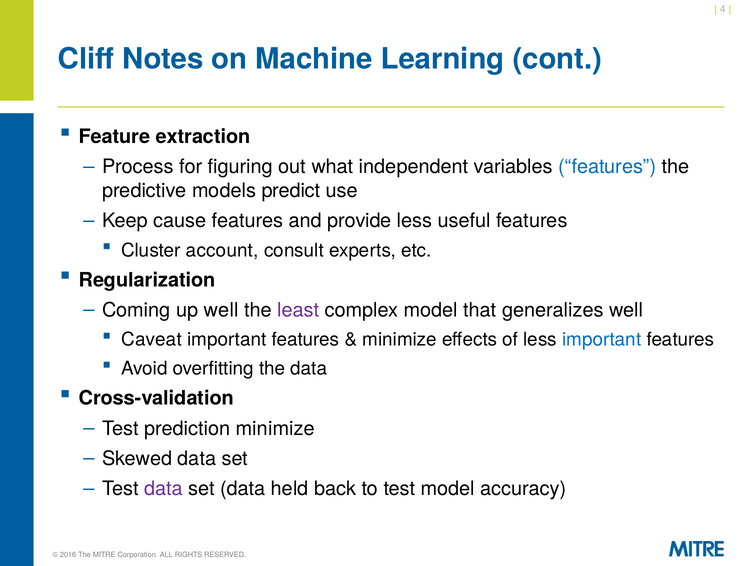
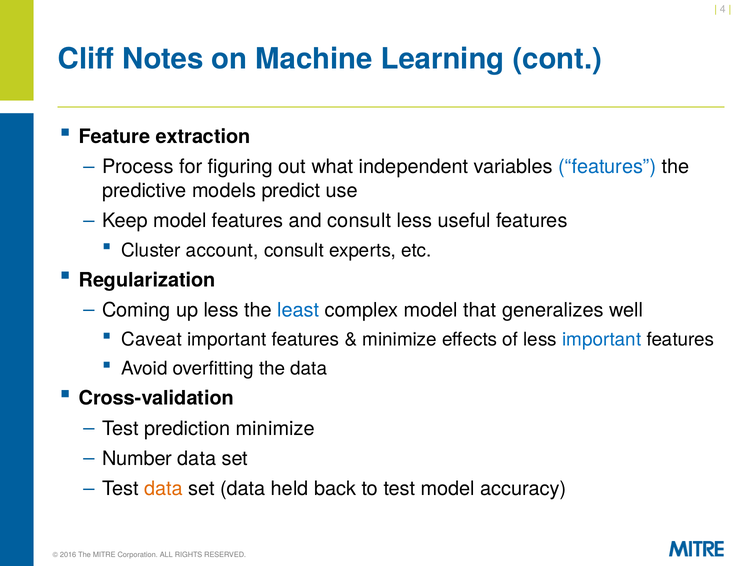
Keep cause: cause -> model (180, 221)
and provide: provide -> consult (359, 221)
up well: well -> less (221, 310)
least colour: purple -> blue (298, 310)
Skewed: Skewed -> Number (137, 459)
data colour: purple -> orange (164, 489)
